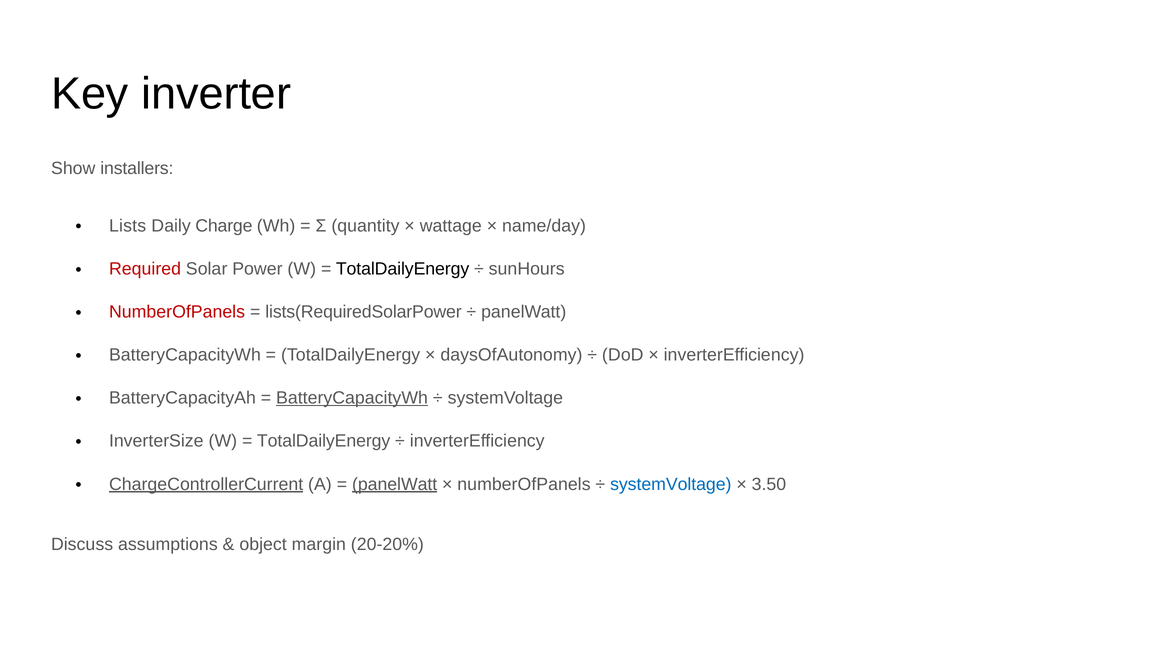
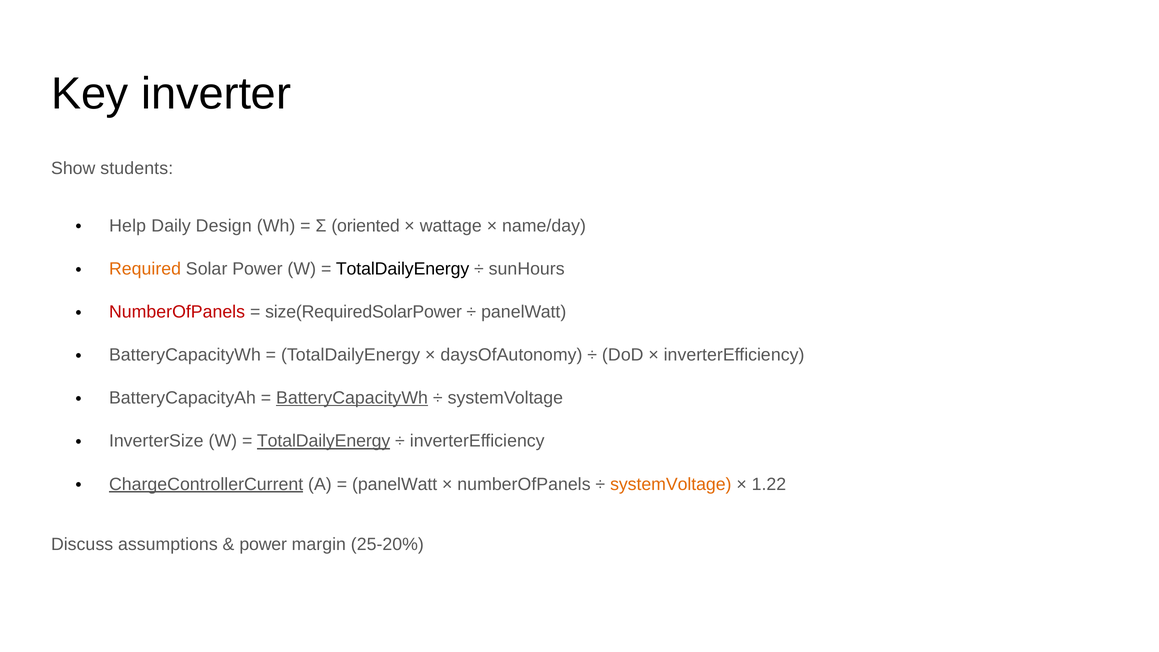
installers: installers -> students (137, 169)
Lists: Lists -> Help (128, 226)
Charge: Charge -> Design (224, 226)
quantity: quantity -> oriented (366, 226)
Required colour: red -> orange (145, 269)
lists(RequiredSolarPower: lists(RequiredSolarPower -> size(RequiredSolarPower (364, 312)
TotalDailyEnergy underline: none -> present (324, 441)
panelWatt underline: present -> none (395, 484)
systemVoltage colour: blue -> orange (671, 484)
3.50: 3.50 -> 1.22 (769, 484)
object: object -> power (263, 545)
20-20%: 20-20% -> 25-20% (387, 545)
